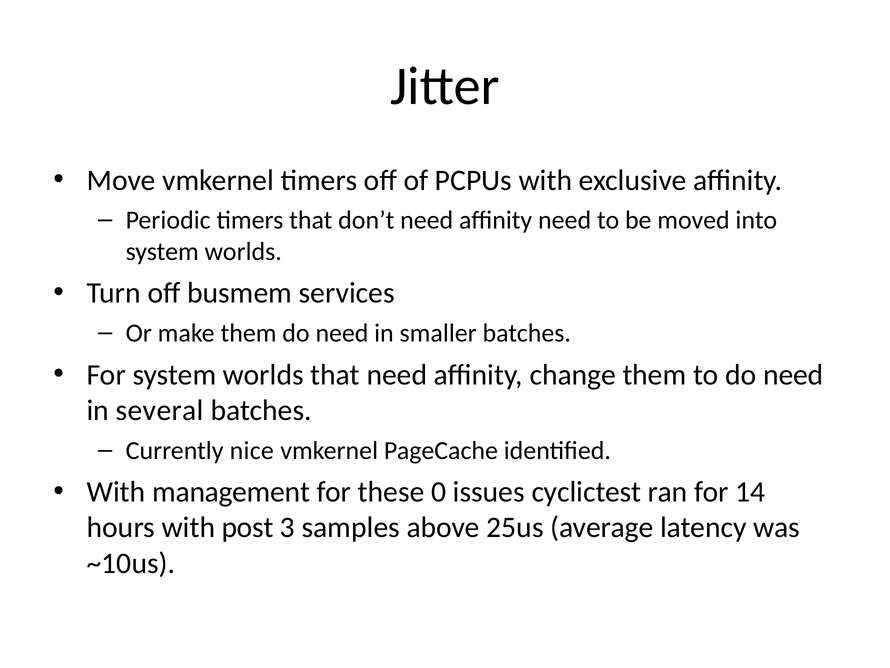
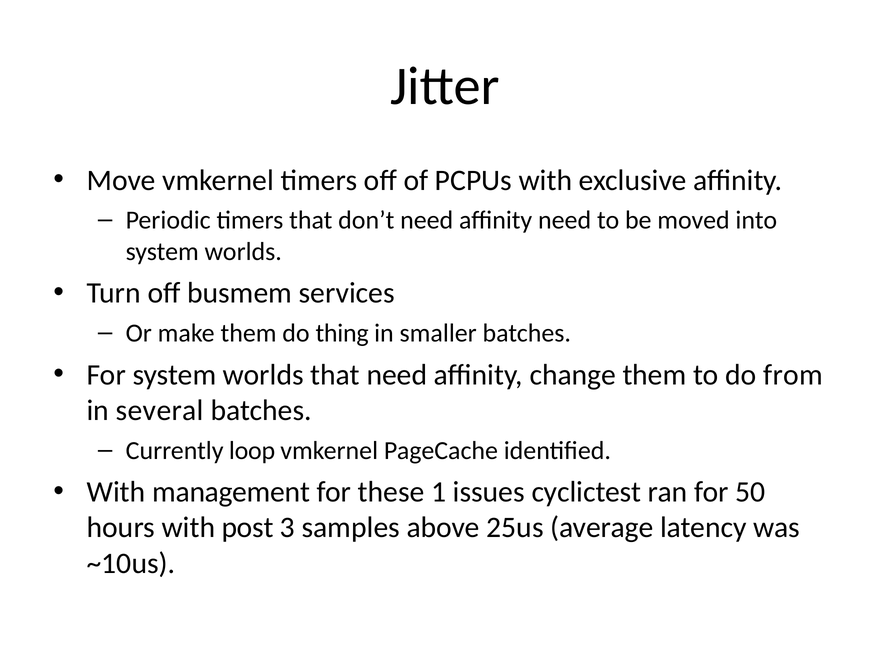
them do need: need -> thing (342, 333)
to do need: need -> from (793, 374)
nice: nice -> loop (252, 450)
0: 0 -> 1 (439, 492)
14: 14 -> 50 (750, 492)
